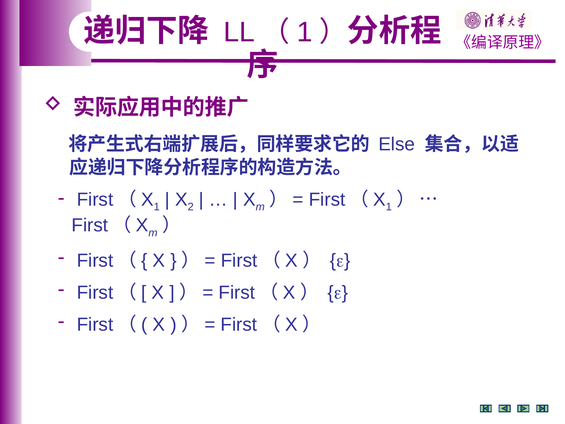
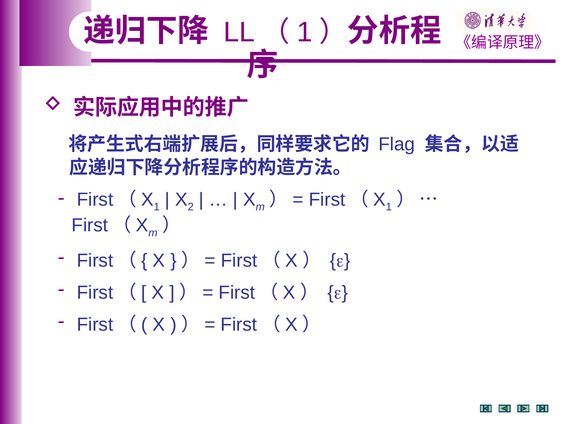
Else: Else -> Flag (397, 144)
